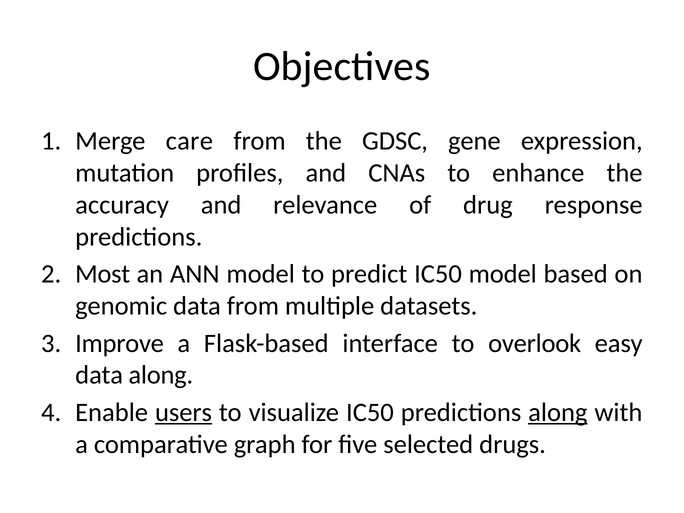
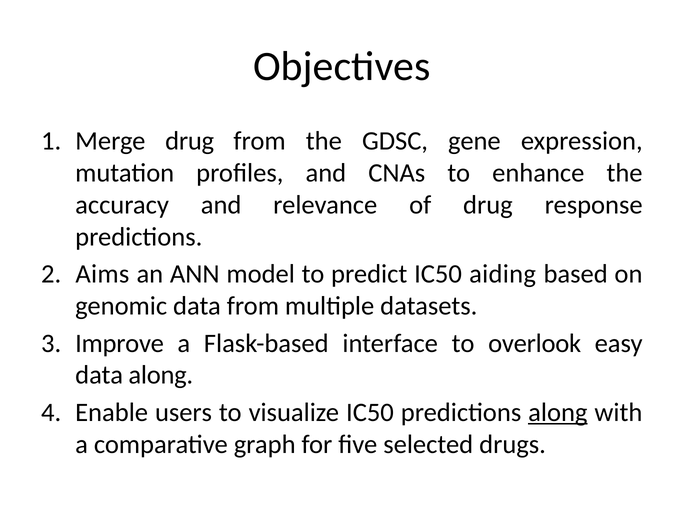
Merge care: care -> drug (190, 141)
Most: Most -> Aims (102, 274)
IC50 model: model -> aiding (503, 274)
users underline: present -> none (184, 412)
